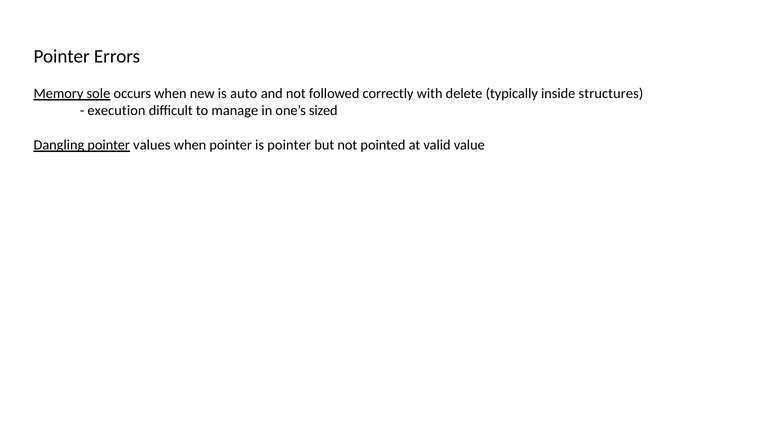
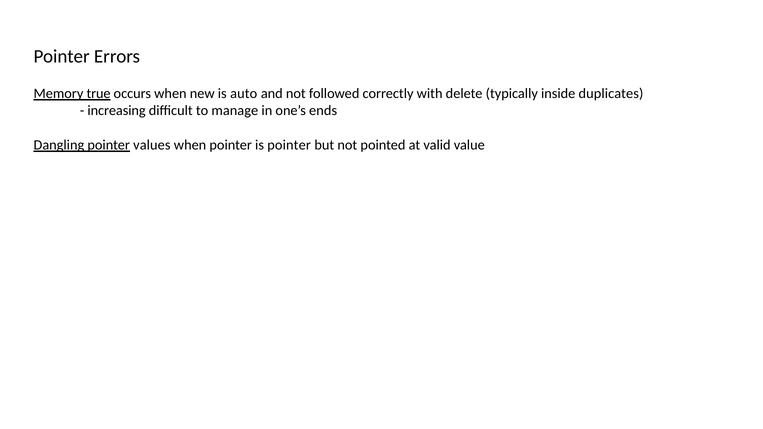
sole: sole -> true (99, 94)
structures: structures -> duplicates (611, 94)
execution: execution -> increasing (117, 111)
sized: sized -> ends (323, 111)
